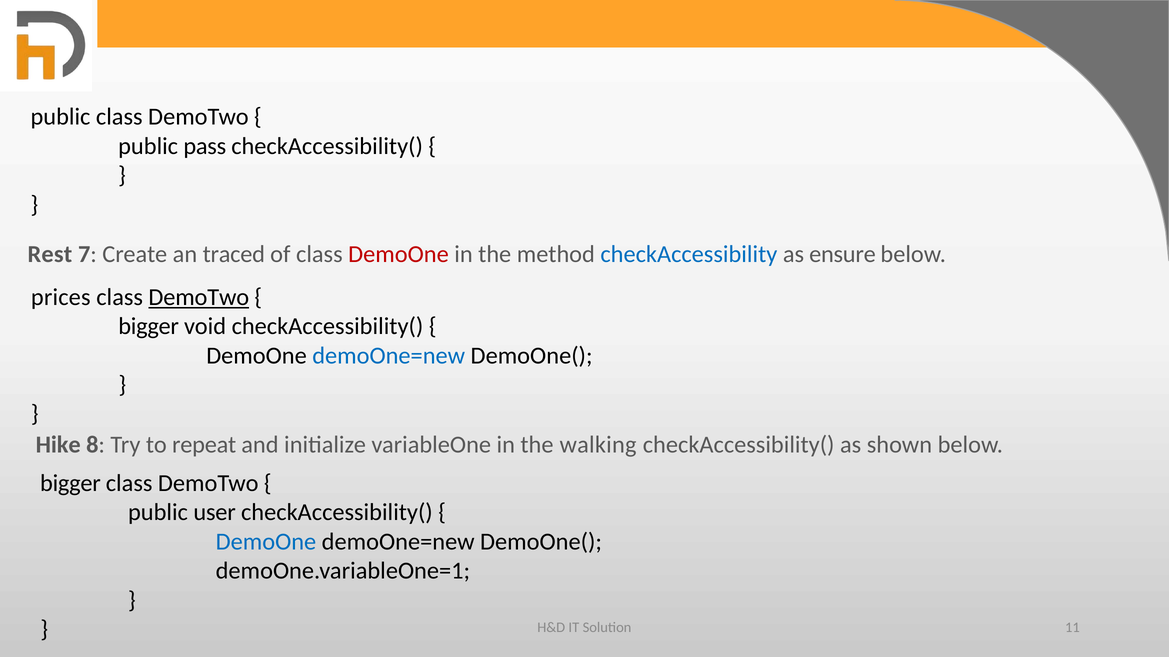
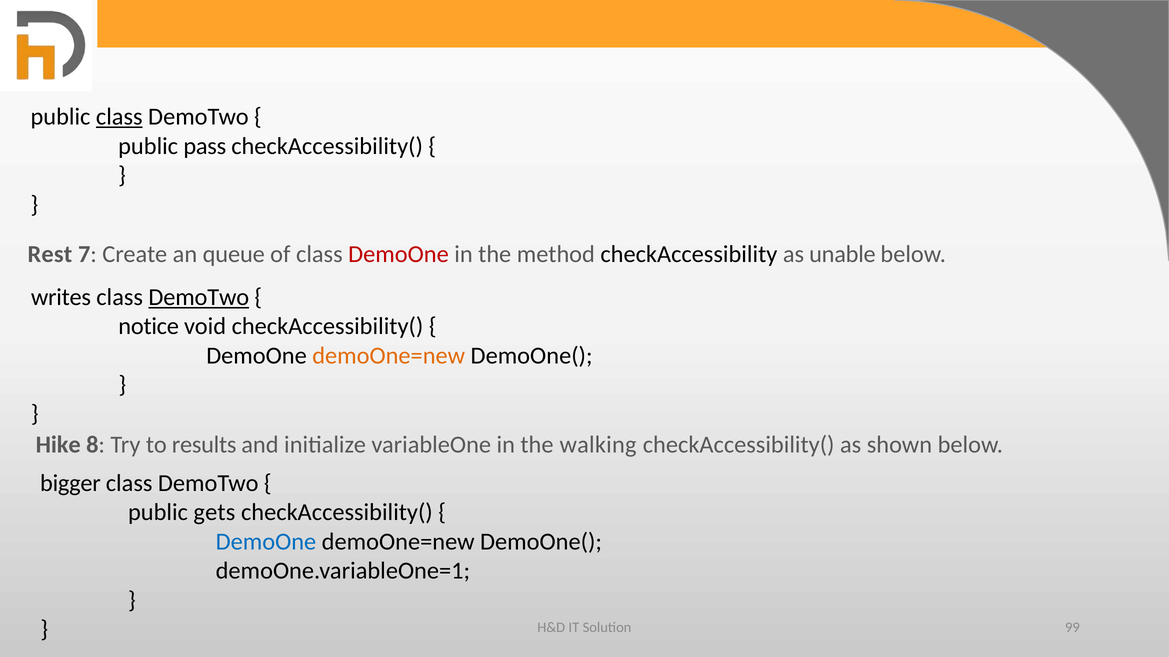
class underline: none -> present (119, 117)
traced: traced -> queue (234, 255)
checkAccessibility colour: blue -> black (689, 255)
ensure: ensure -> unable (842, 255)
prices: prices -> writes (61, 297)
bigger: bigger -> notice (149, 327)
demoOne=new colour: blue -> orange (389, 356)
repeat: repeat -> results (204, 445)
user: user -> gets (214, 513)
11: 11 -> 99 (1072, 628)
